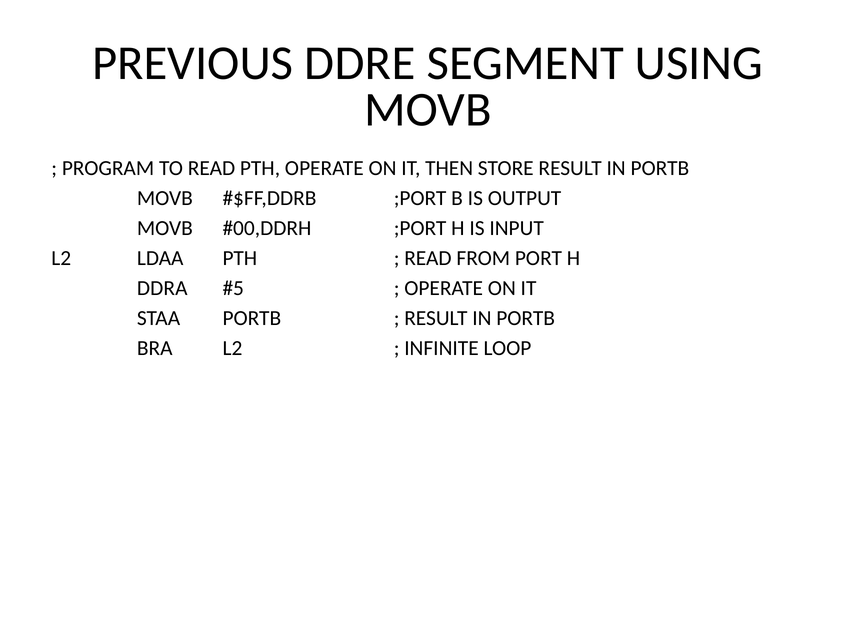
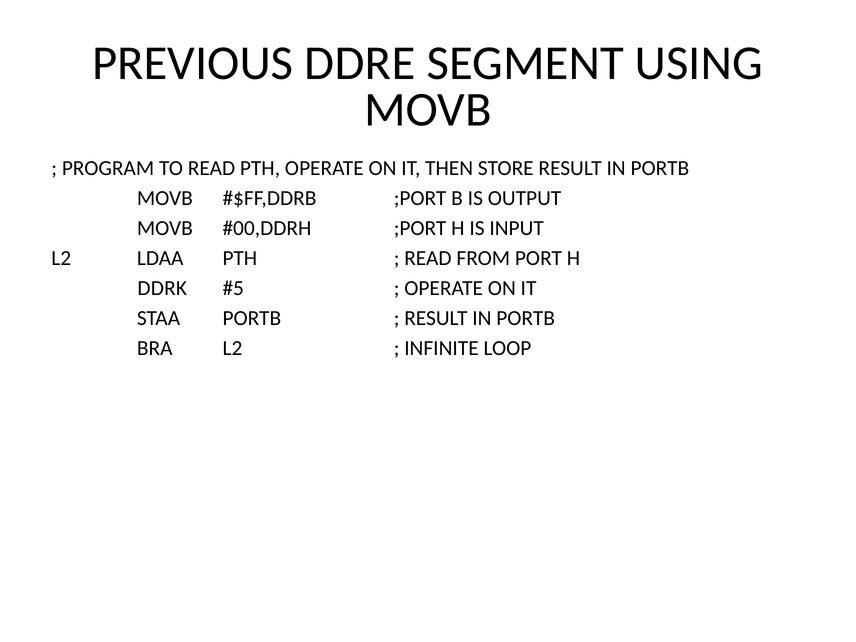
DDRA: DDRA -> DDRK (162, 288)
